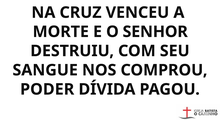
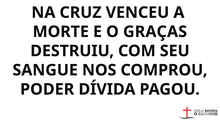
SENHOR: SENHOR -> GRAÇAS (155, 32)
